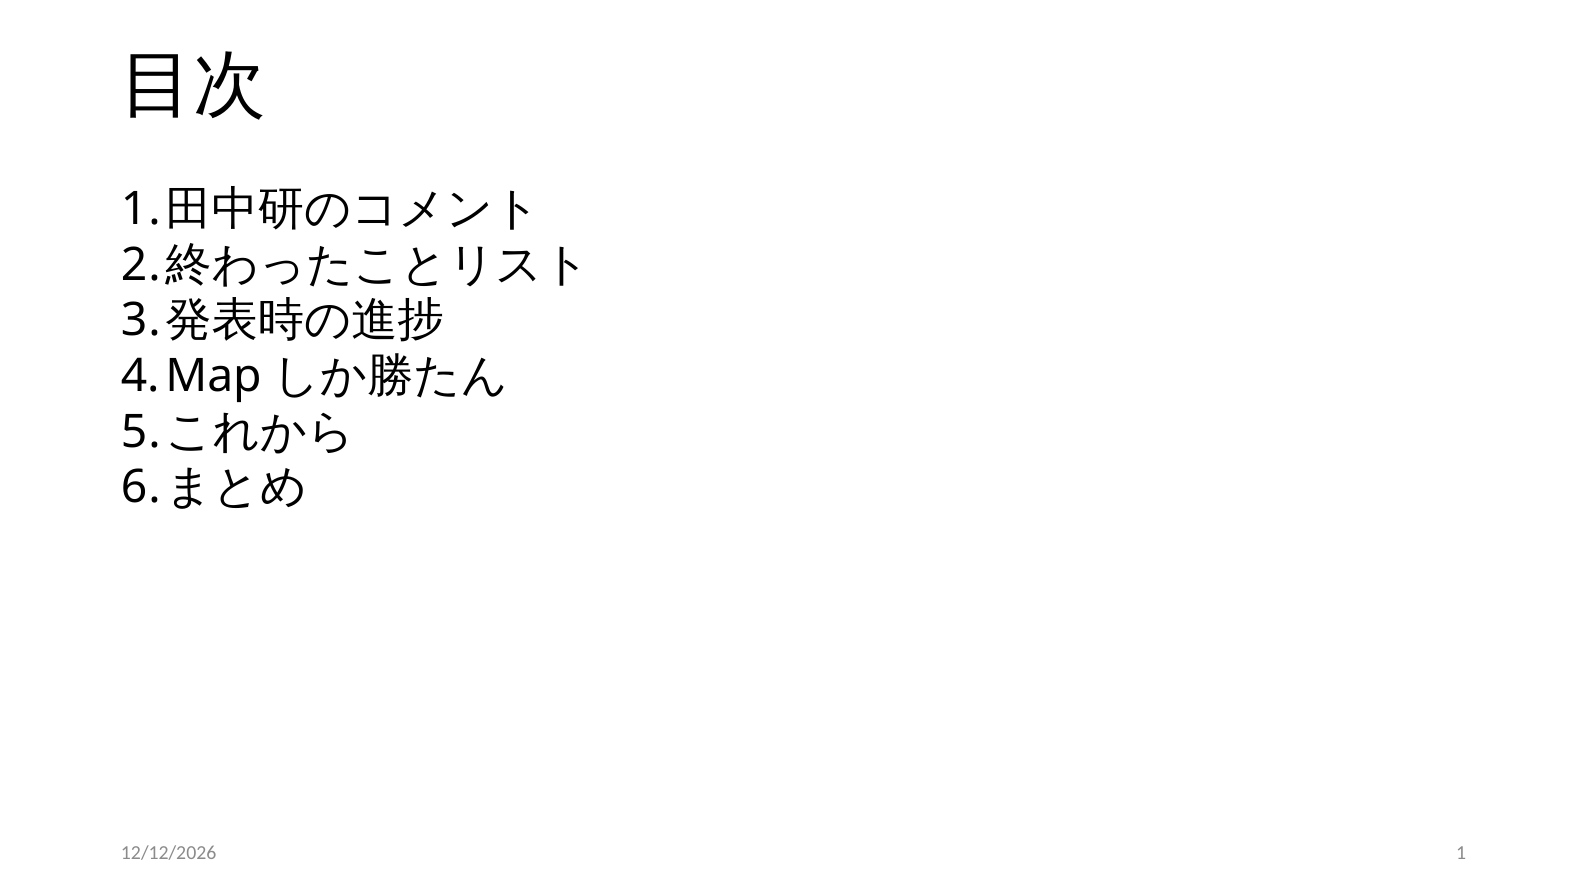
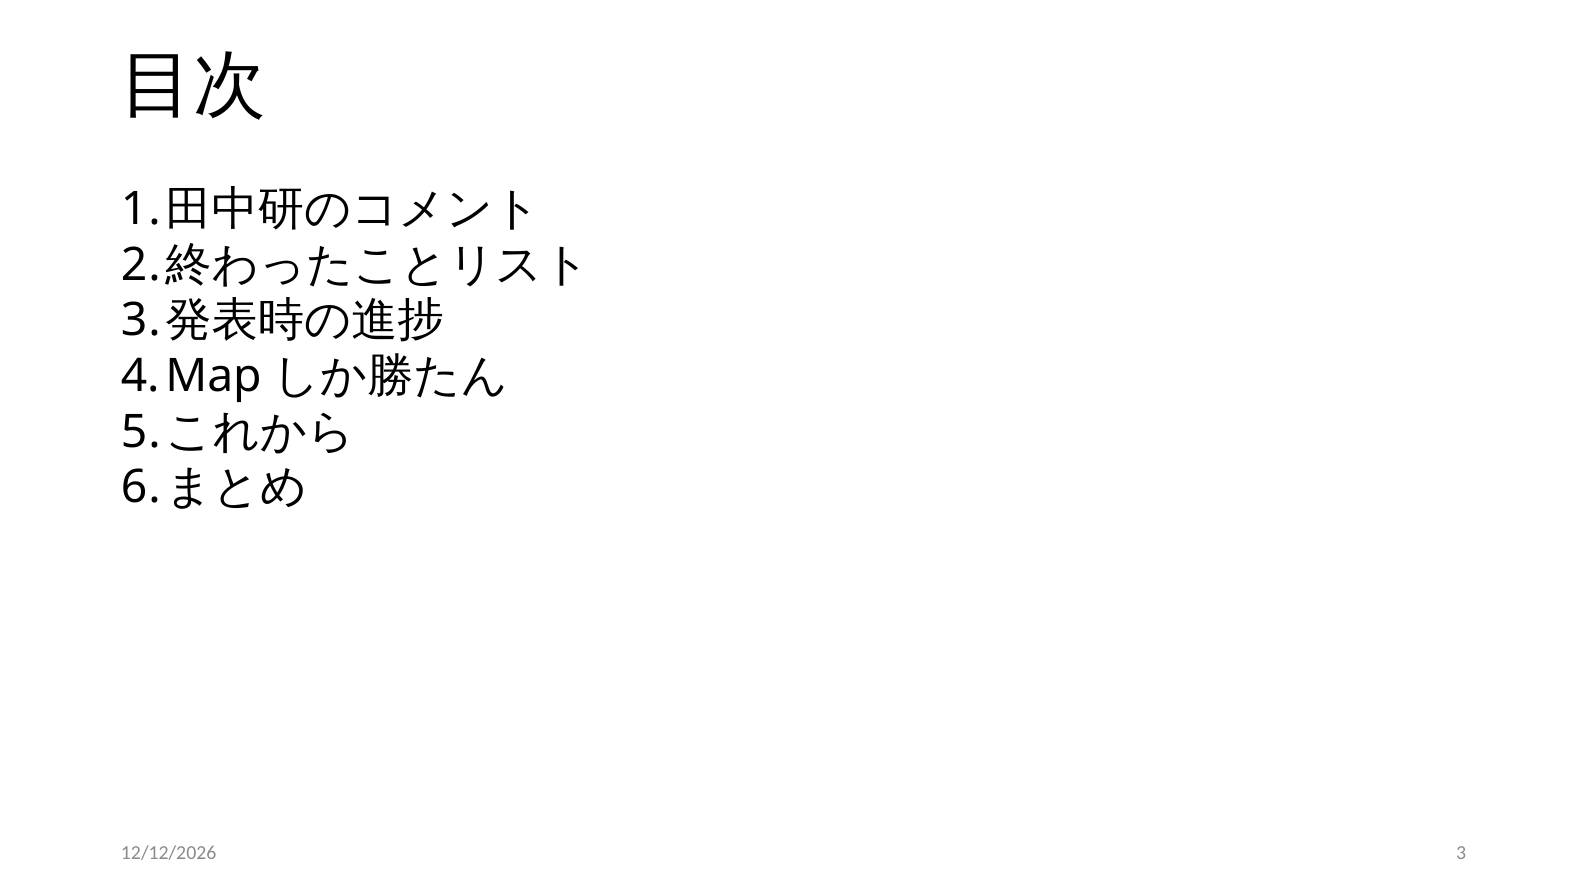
1: 1 -> 3 (1461, 852)
